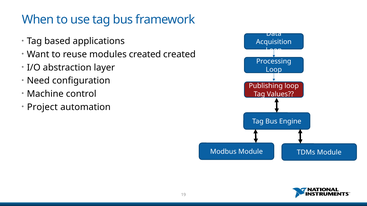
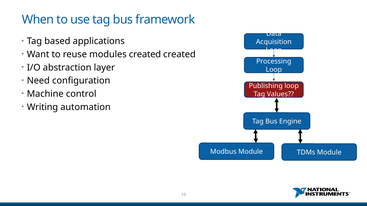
Project: Project -> Writing (42, 107)
